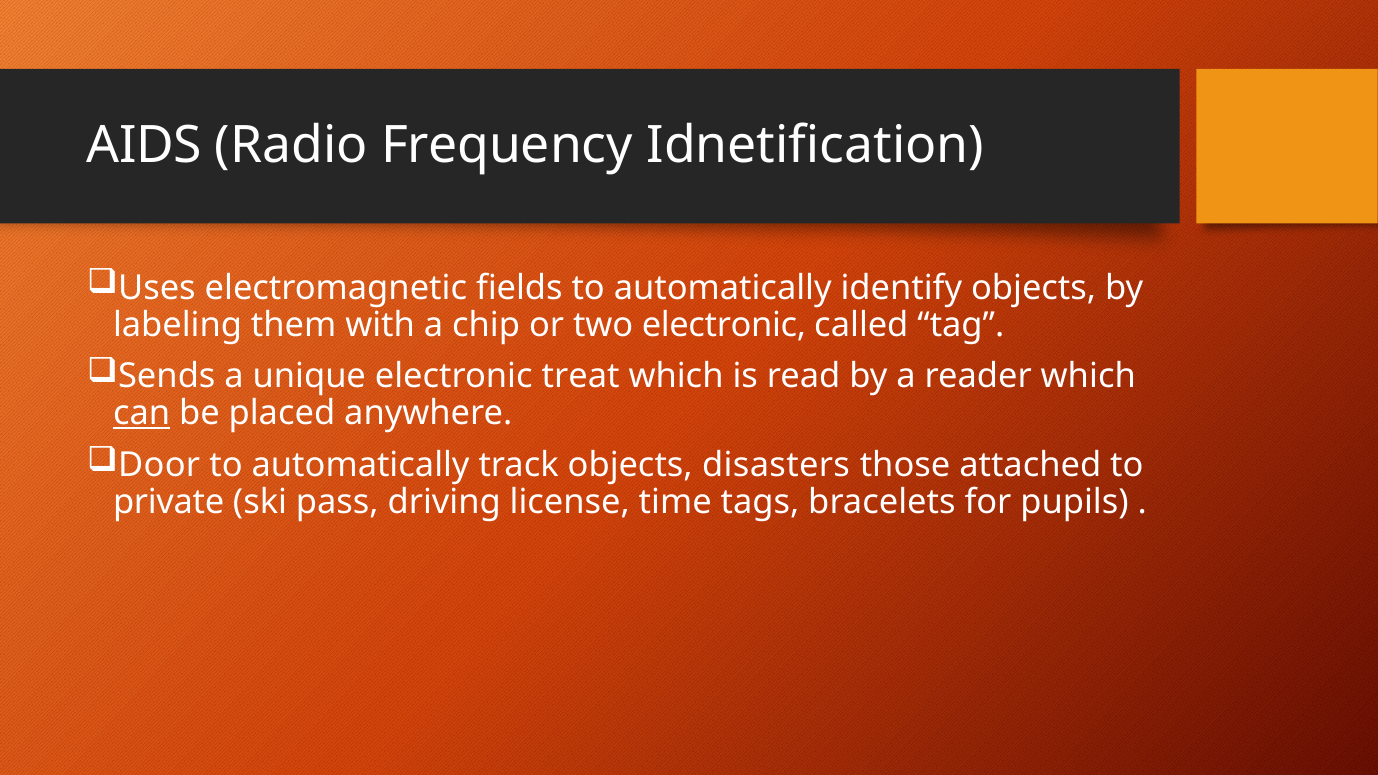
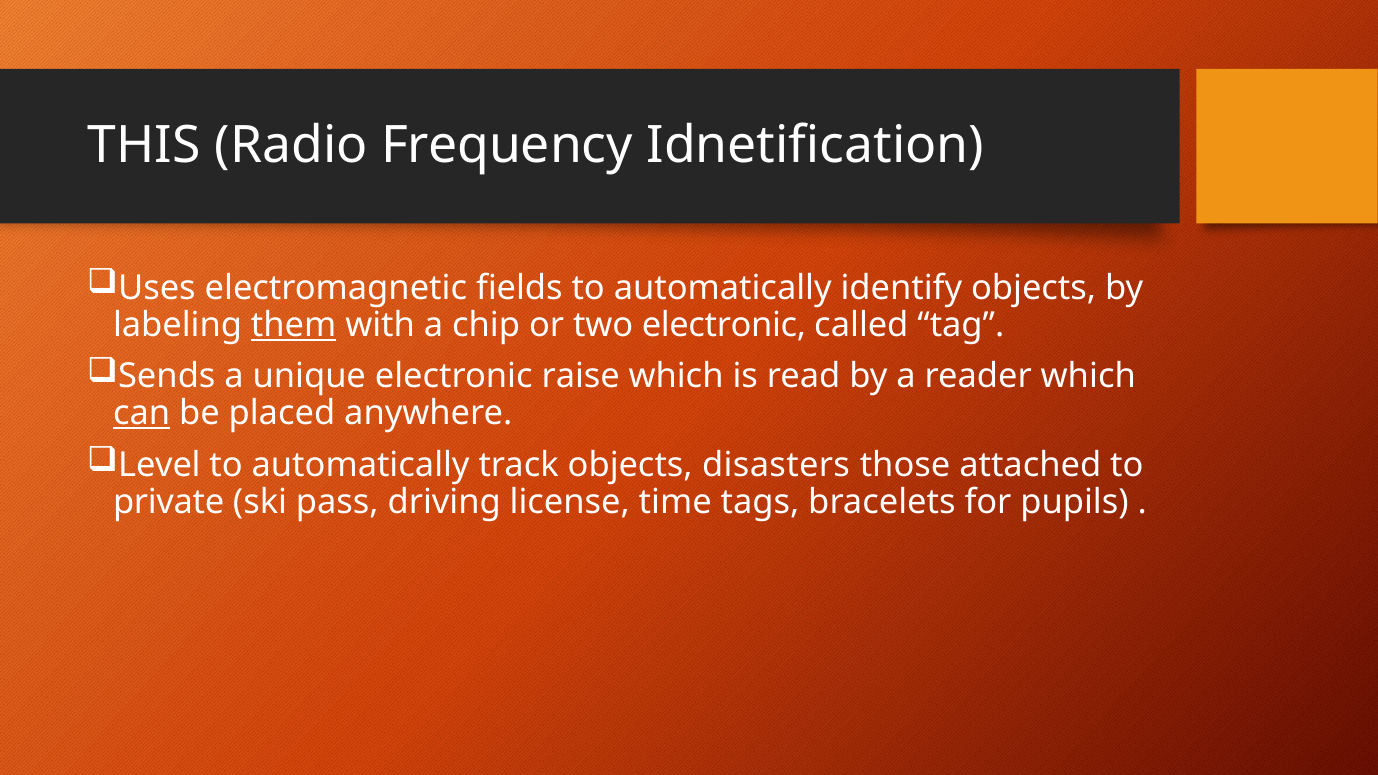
AIDS: AIDS -> THIS (144, 146)
them underline: none -> present (294, 325)
treat: treat -> raise (581, 376)
Door: Door -> Level (159, 465)
